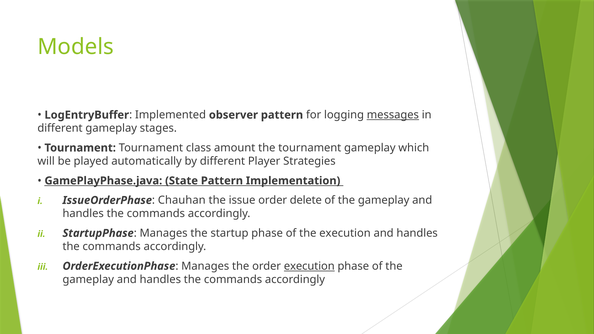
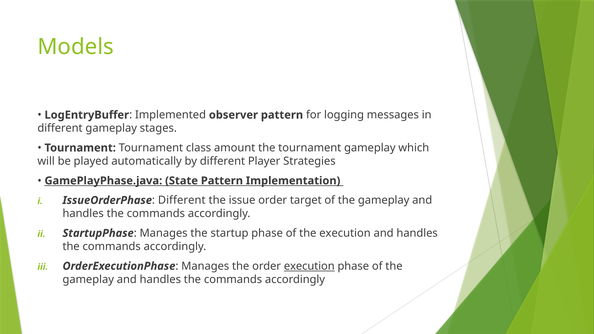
messages underline: present -> none (393, 115)
Chauhan: Chauhan -> Different (182, 200)
delete: delete -> target (306, 200)
